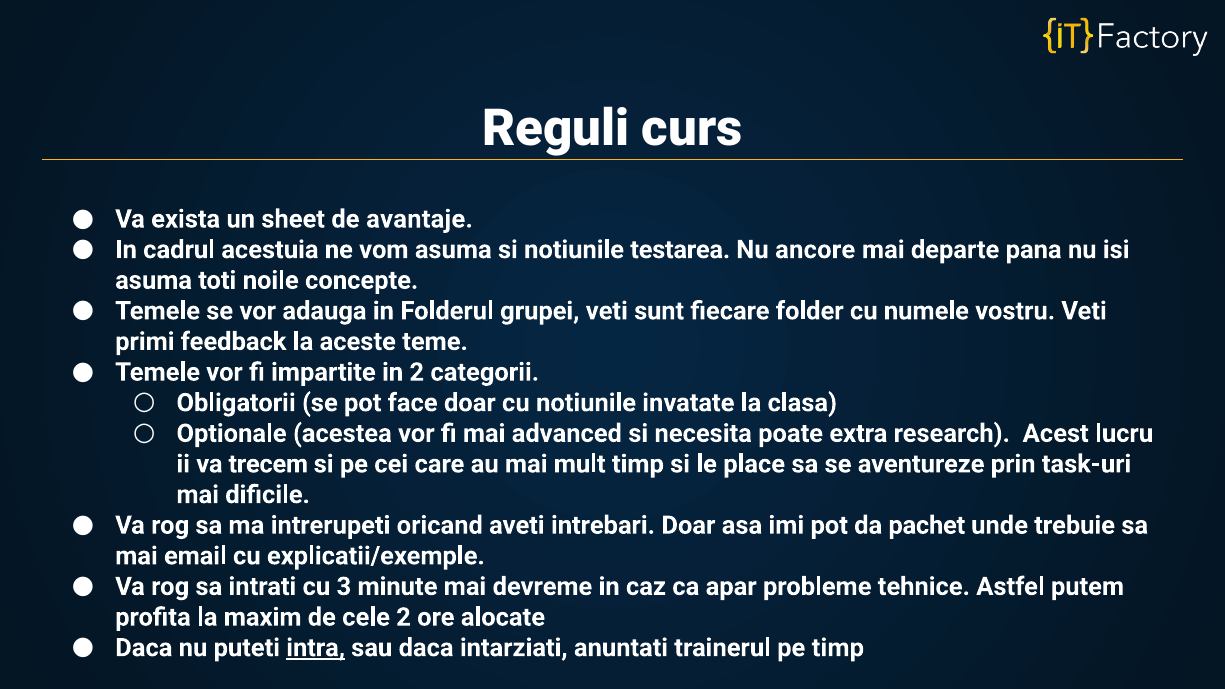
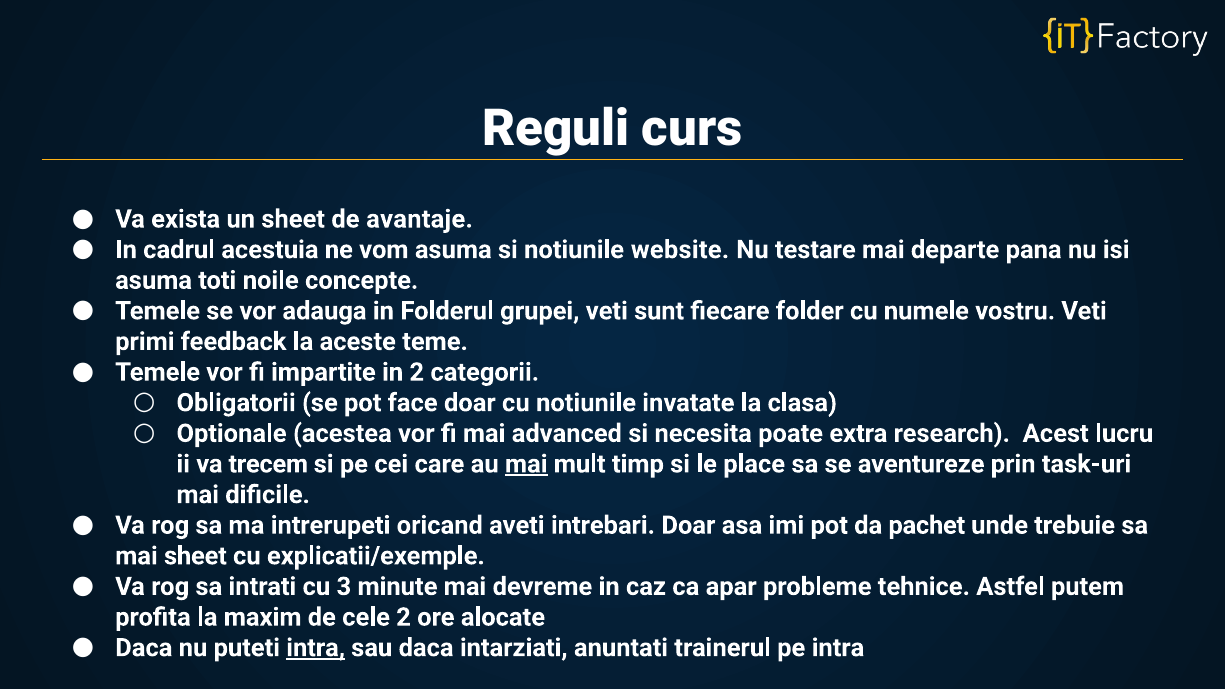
testarea: testarea -> website (680, 250)
ancore: ancore -> testare (815, 250)
mai underline: none -> present (526, 464)
mai email: email -> sheet (195, 556)
pe timp: timp -> intra (838, 648)
